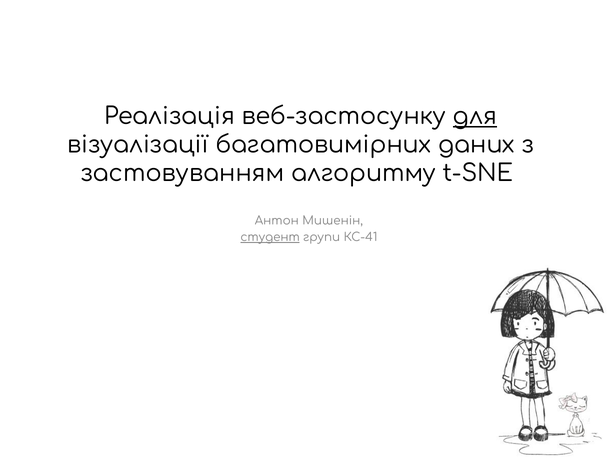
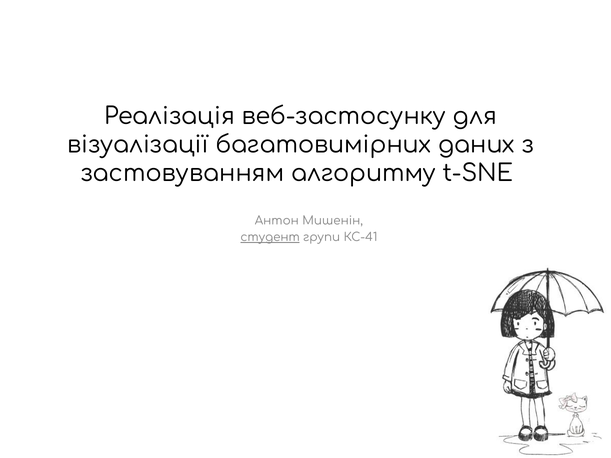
для underline: present -> none (475, 117)
